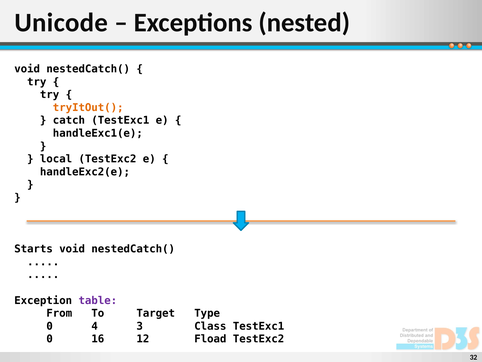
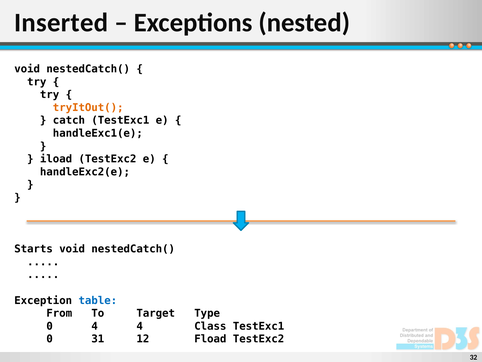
Unicode: Unicode -> Inserted (61, 23)
local: local -> iload (56, 159)
table colour: purple -> blue (98, 300)
4 3: 3 -> 4 (140, 326)
16: 16 -> 31 (98, 339)
